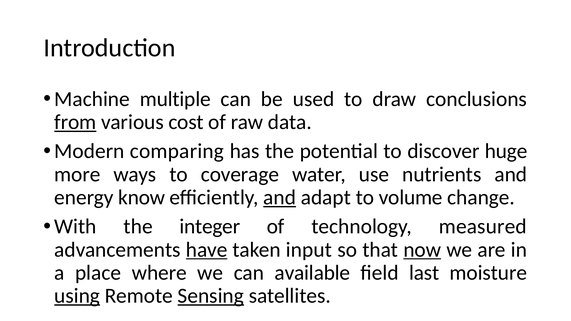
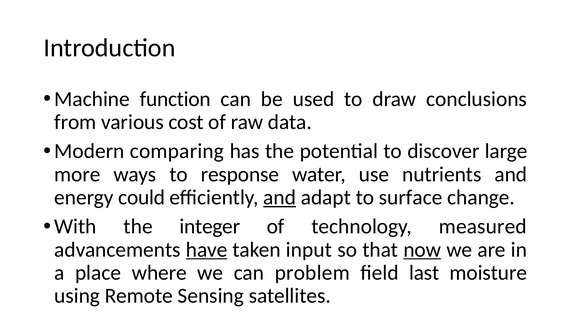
multiple: multiple -> function (175, 99)
from underline: present -> none (75, 122)
huge: huge -> large (506, 151)
coverage: coverage -> response (240, 174)
know: know -> could (142, 198)
volume: volume -> surface (411, 198)
available: available -> problem (312, 273)
using underline: present -> none (77, 296)
Sensing underline: present -> none (211, 296)
